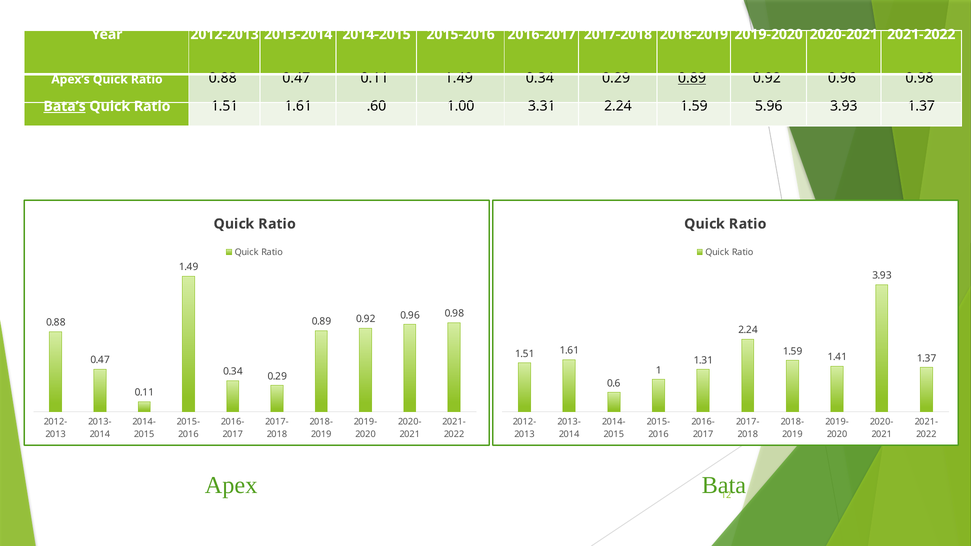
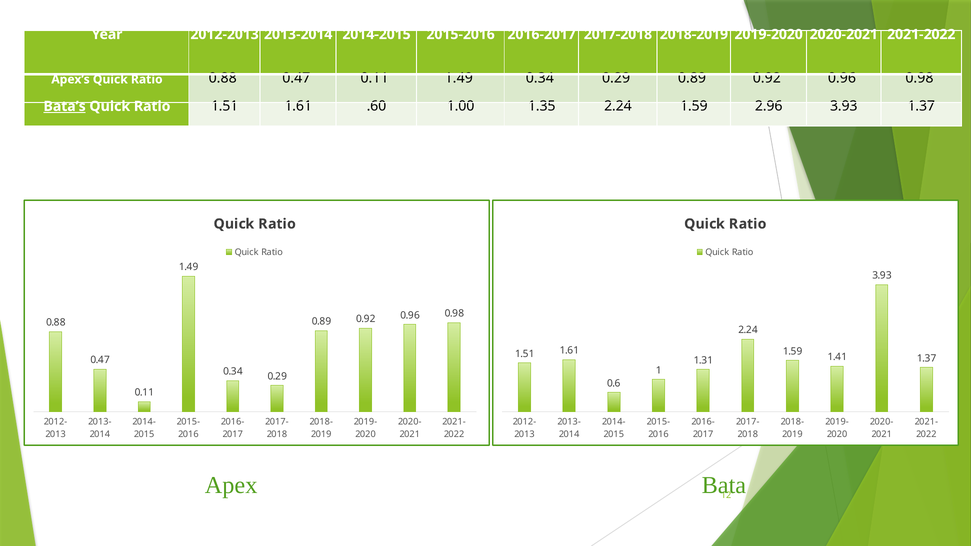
0.89 underline: present -> none (692, 78)
3.31: 3.31 -> 1.35 (542, 106)
5.96: 5.96 -> 2.96 (769, 106)
